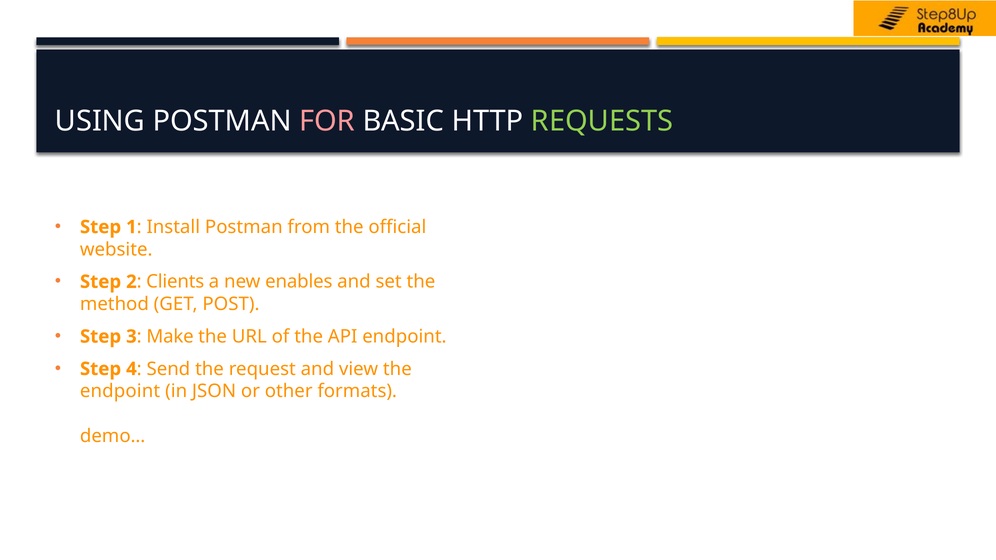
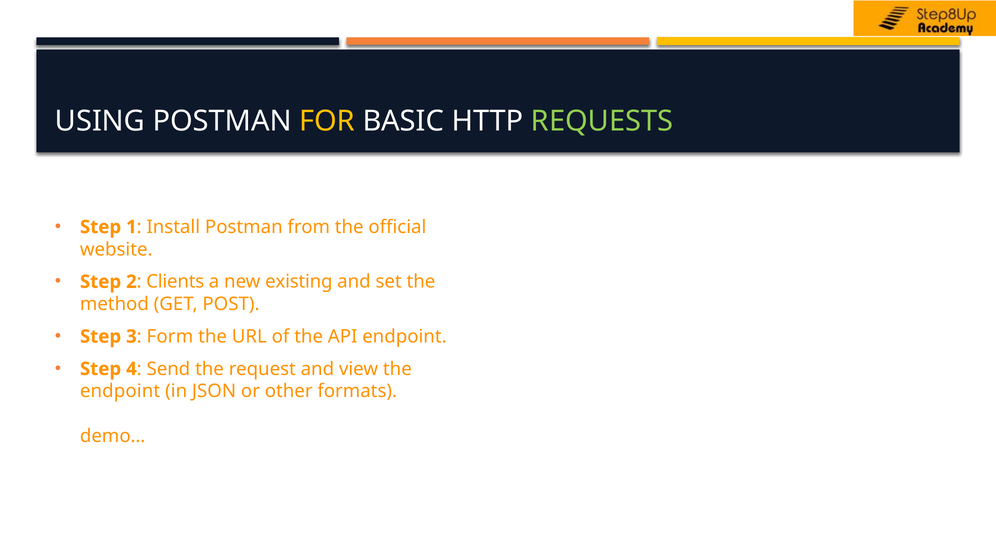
FOR colour: pink -> yellow (327, 121)
enables: enables -> existing (299, 282)
Make: Make -> Form (170, 337)
